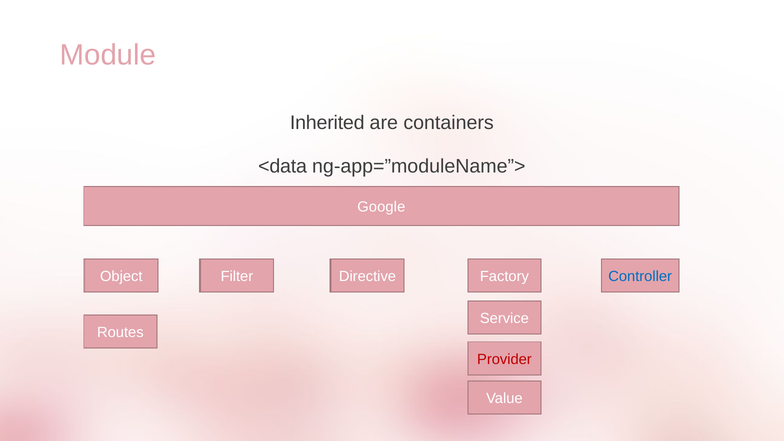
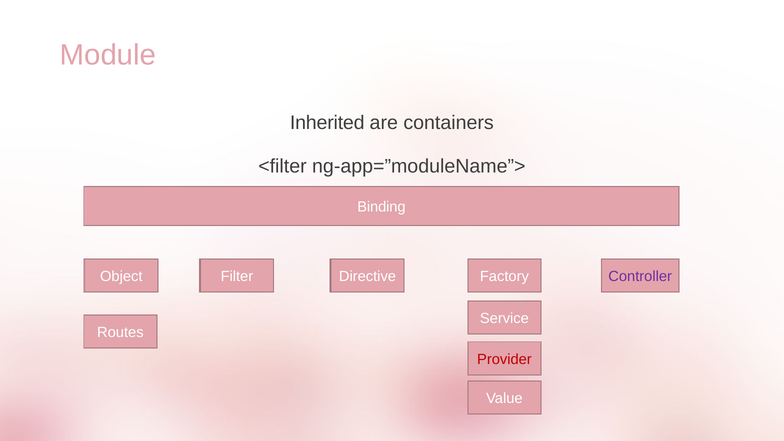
<data: <data -> <filter (282, 166)
Google: Google -> Binding (381, 207)
Controller colour: blue -> purple (640, 276)
